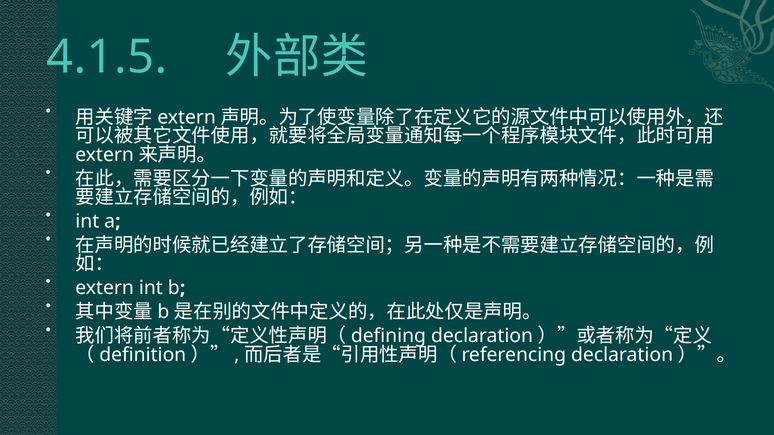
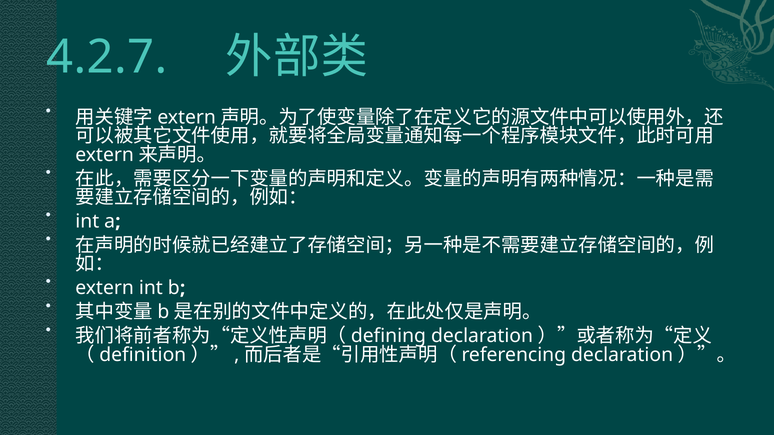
4.1.5: 4.1.5 -> 4.2.7 (107, 57)
